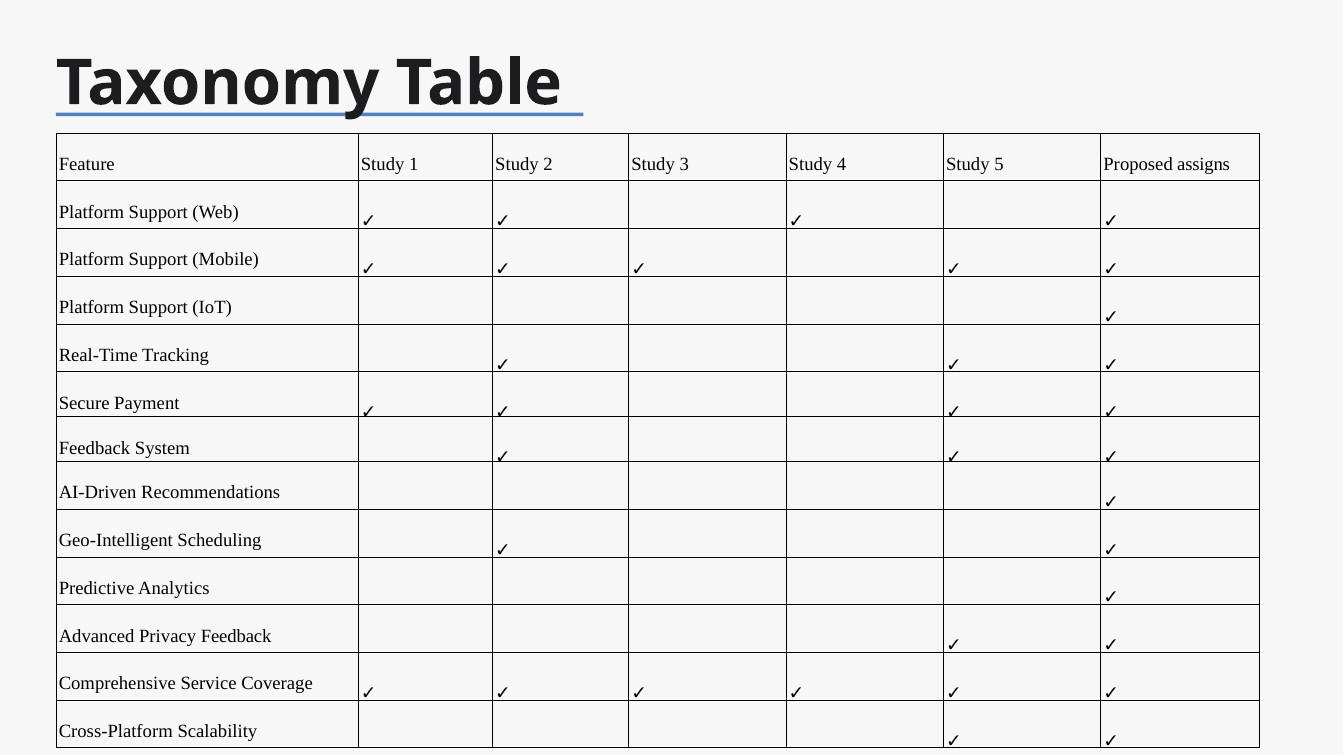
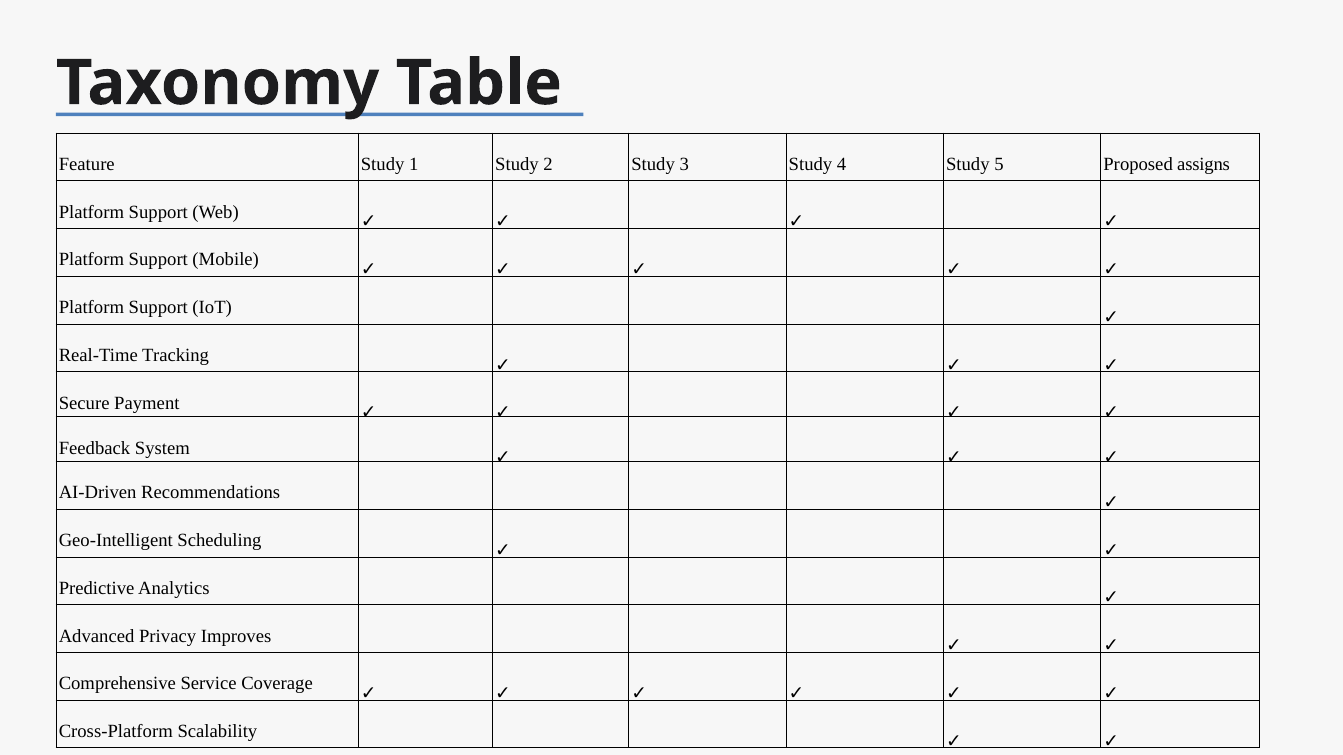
Privacy Feedback: Feedback -> Improves (236, 636)
